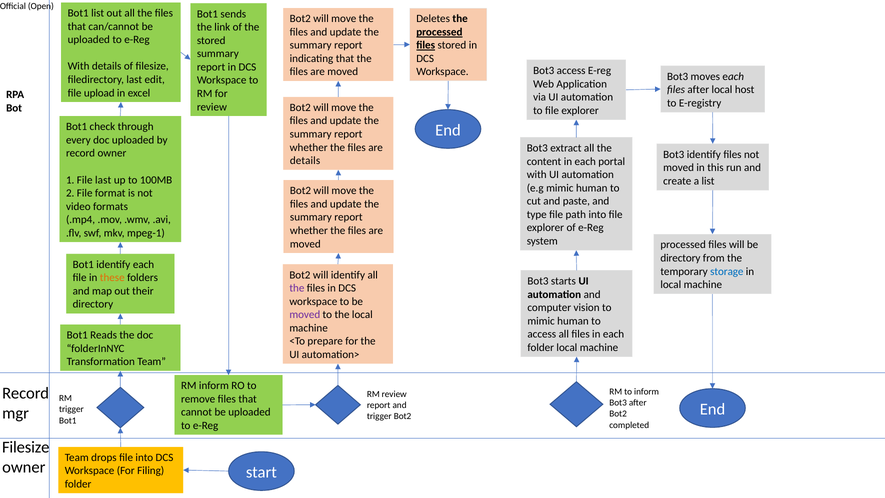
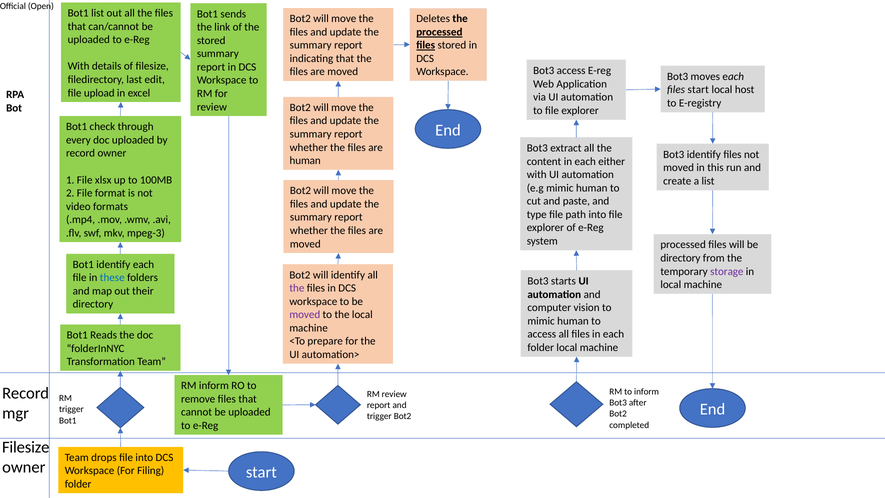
files after: after -> start (698, 90)
details: details -> human (305, 161)
portal: portal -> either (612, 161)
File last: last -> xlsx (103, 180)
mpeg-1: mpeg-1 -> mpeg-3 (146, 233)
storage colour: blue -> purple (727, 271)
these colour: orange -> blue (112, 278)
